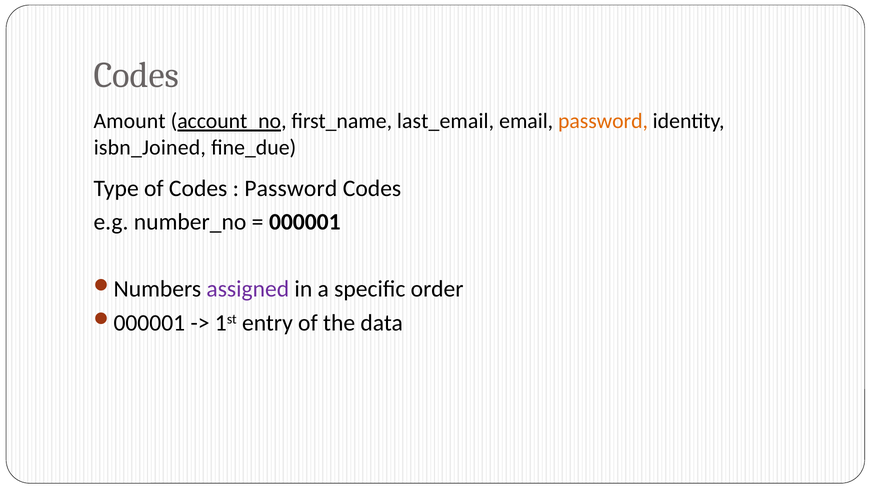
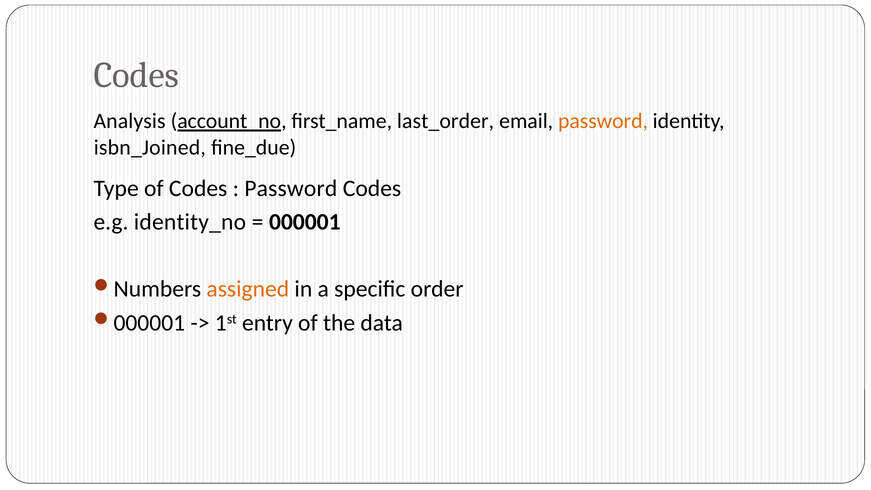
Amount: Amount -> Analysis (130, 121)
last_email: last_email -> last_order (446, 121)
number_no: number_no -> identity_no (190, 222)
assigned colour: purple -> orange (248, 289)
